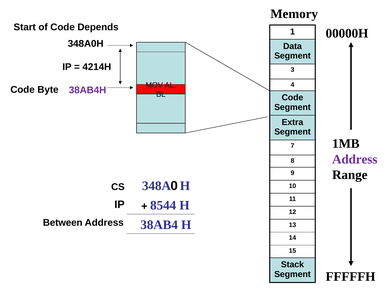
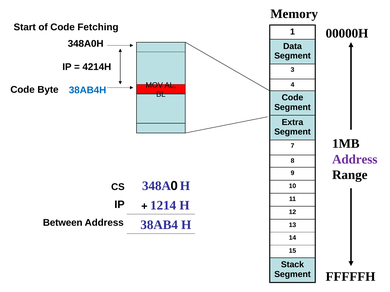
Depends: Depends -> Fetching (98, 27)
38AB4H colour: purple -> blue (88, 90)
8544: 8544 -> 1214 (163, 206)
